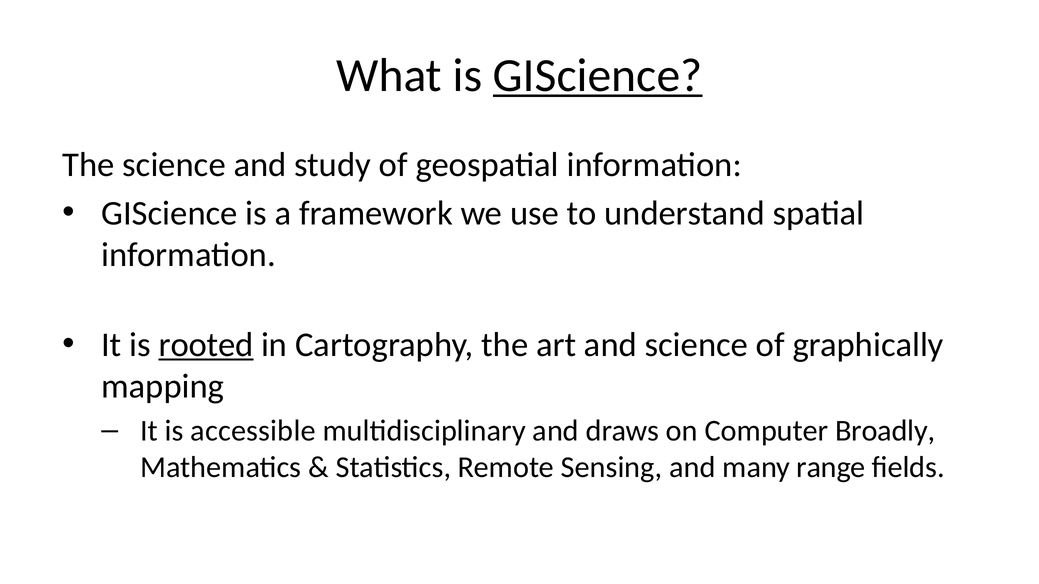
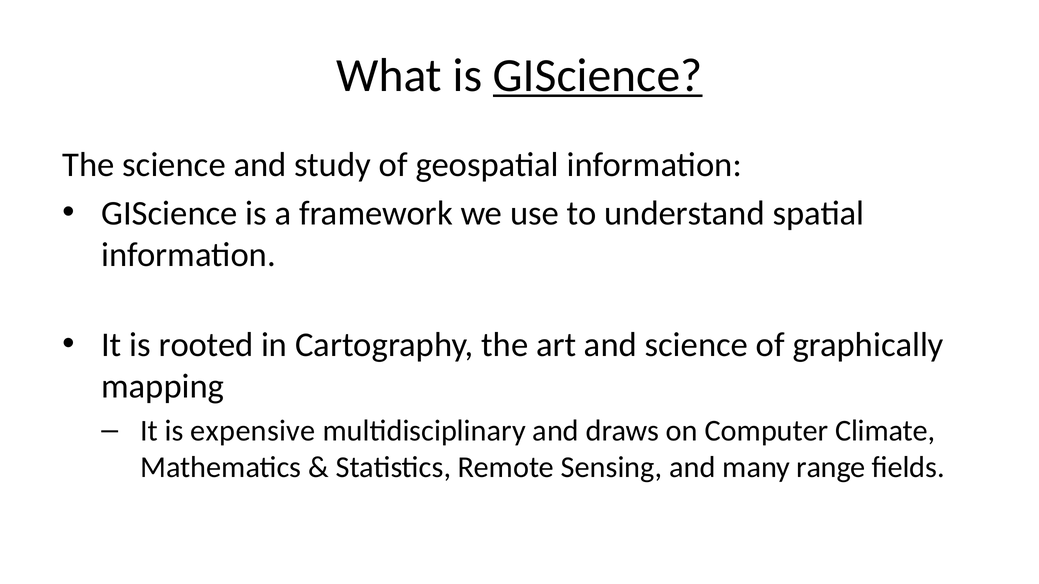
rooted underline: present -> none (206, 345)
accessible: accessible -> expensive (253, 431)
Broadly: Broadly -> Climate (885, 431)
